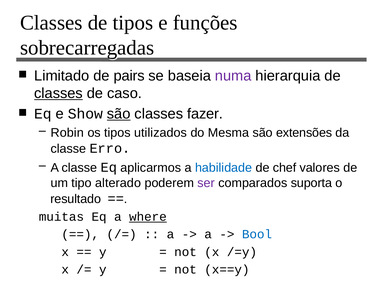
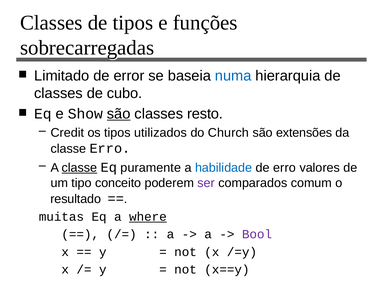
pairs: pairs -> error (129, 76)
numa colour: purple -> blue (233, 76)
classes underline: present -> none (58, 93)
caso: caso -> cubo (125, 93)
fazer: fazer -> resto (205, 114)
Robin: Robin -> Credit (67, 133)
Mesma: Mesma -> Church (228, 133)
classe underline: none -> present (79, 168)
aplicarmos: aplicarmos -> puramente (151, 168)
de chef: chef -> erro (284, 168)
alterado: alterado -> conceito (118, 183)
suporta: suporta -> comum (311, 183)
Bool colour: blue -> purple (257, 234)
